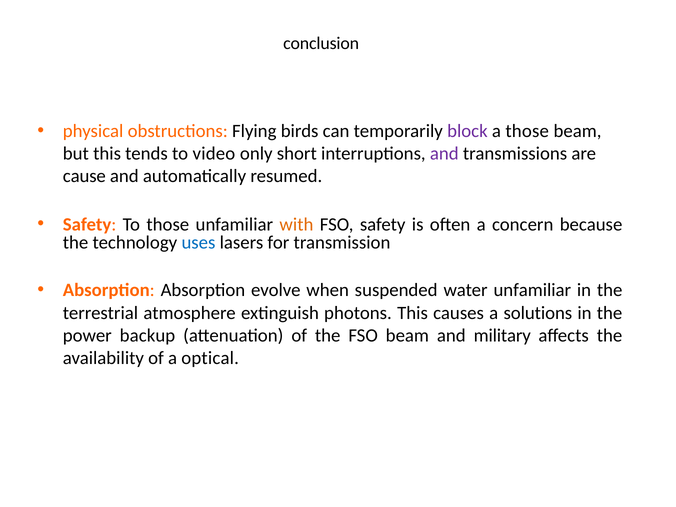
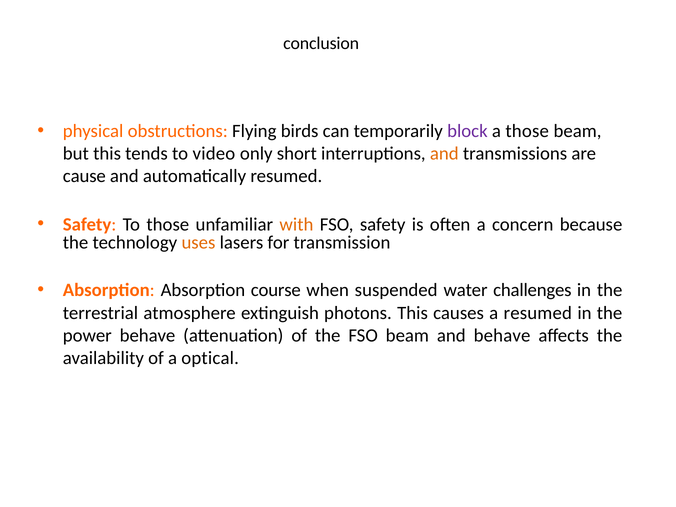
and colour: purple -> orange (444, 154)
uses colour: blue -> orange (198, 242)
evolve: evolve -> course (276, 290)
water unfamiliar: unfamiliar -> challenges (532, 290)
a solutions: solutions -> resumed (538, 313)
power backup: backup -> behave (148, 335)
and military: military -> behave (502, 335)
